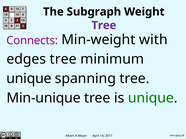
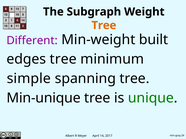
Tree colour: purple -> orange (104, 25)
Connects: Connects -> Different (32, 41)
with: with -> built (154, 40)
unique: unique -> simple (29, 79)
